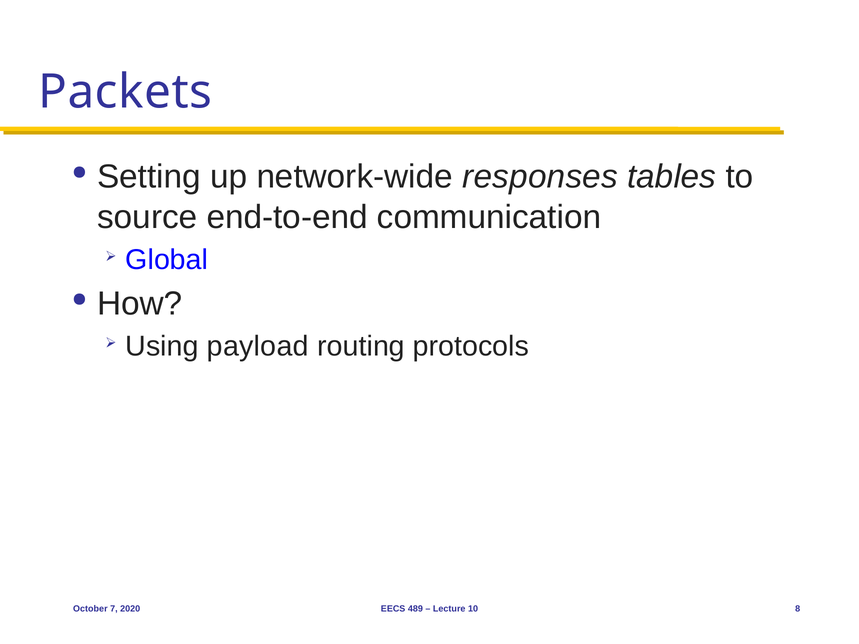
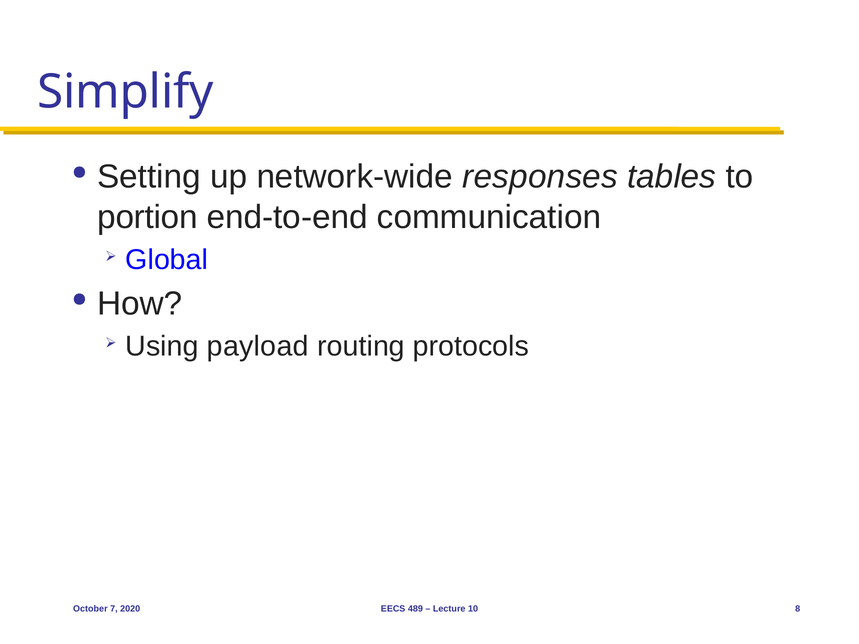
Packets: Packets -> Simplify (126, 92)
source: source -> portion (147, 217)
